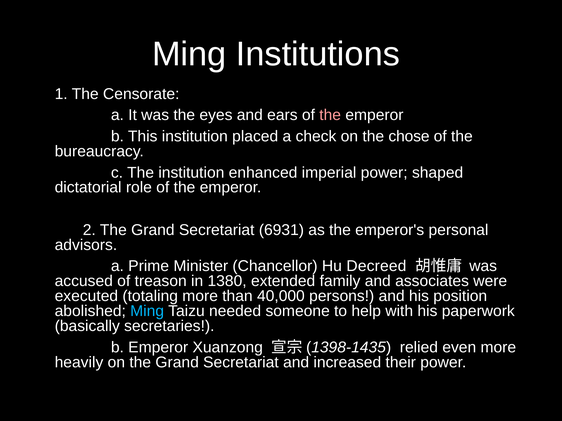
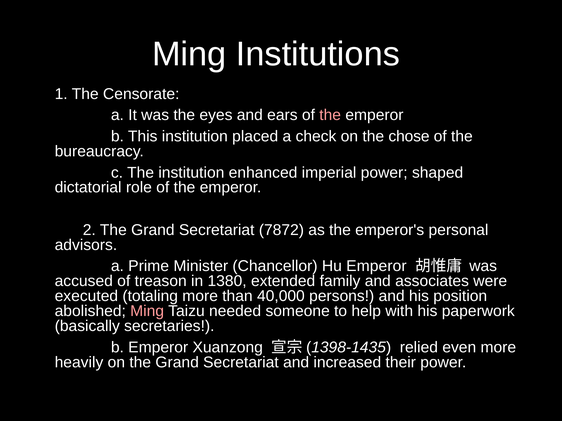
6931: 6931 -> 7872 (281, 230)
Hu Decreed: Decreed -> Emperor (376, 266)
Ming colour: light blue -> pink (147, 311)
